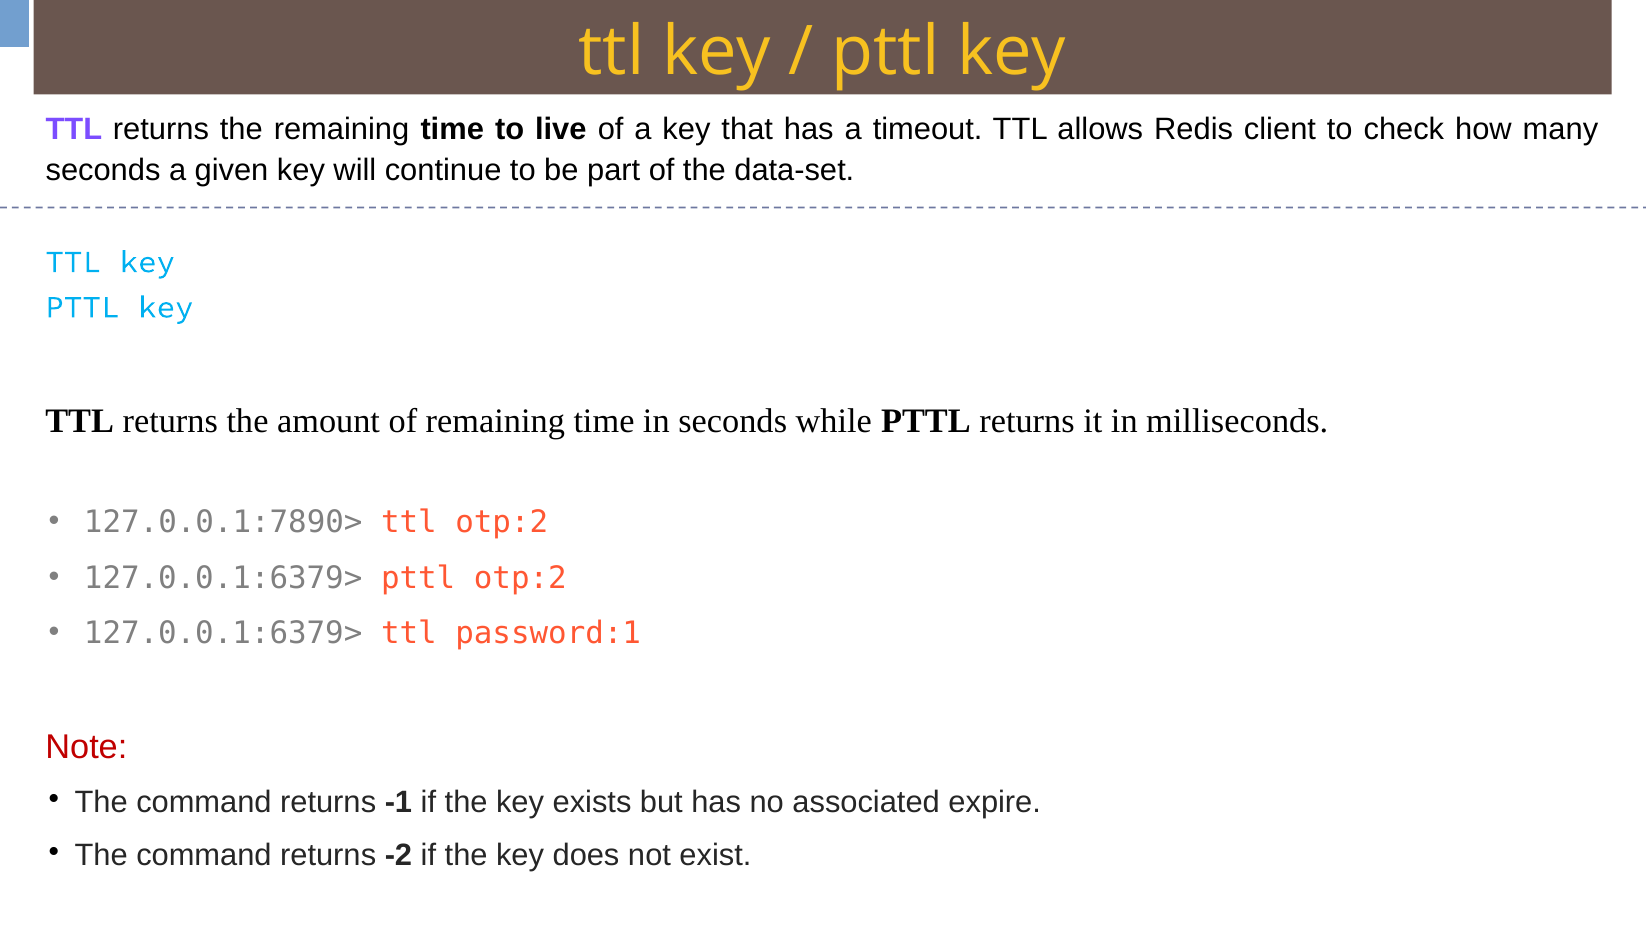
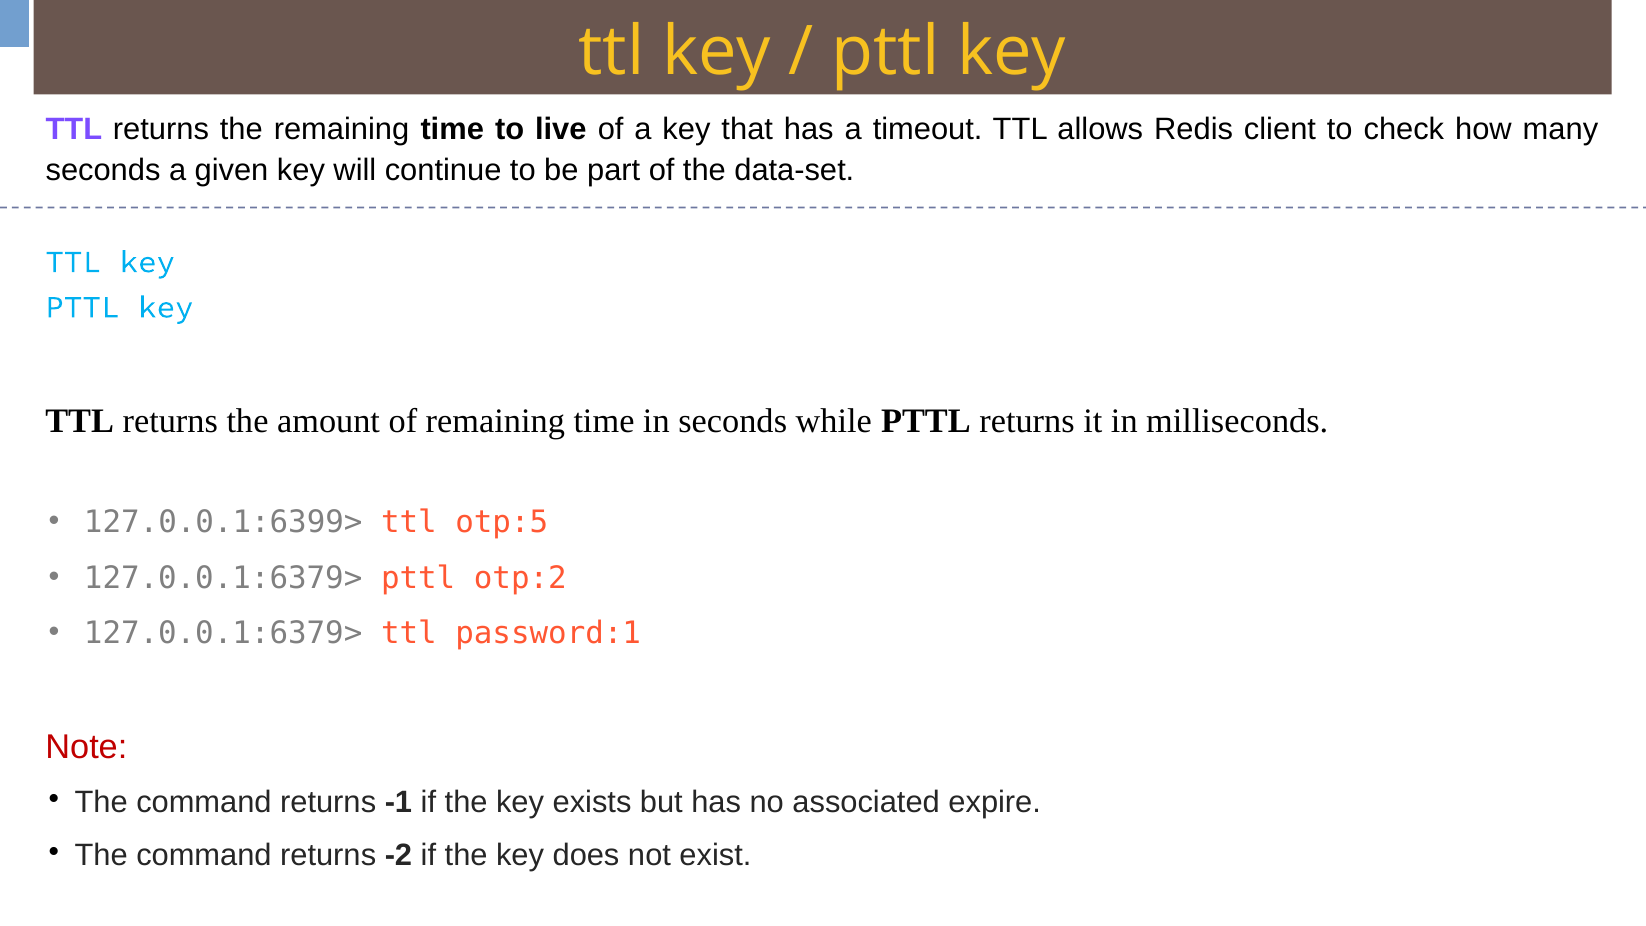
127.0.0.1:7890>: 127.0.0.1:7890> -> 127.0.0.1:6399> (223, 522)
ttl otp:2: otp:2 -> otp:5 (502, 522)
